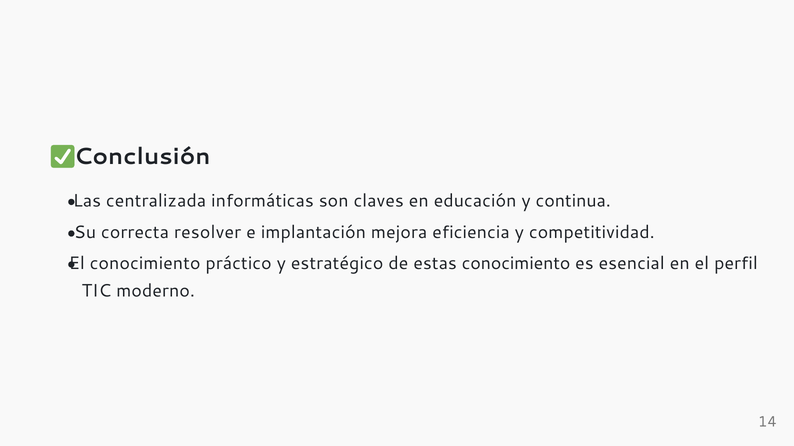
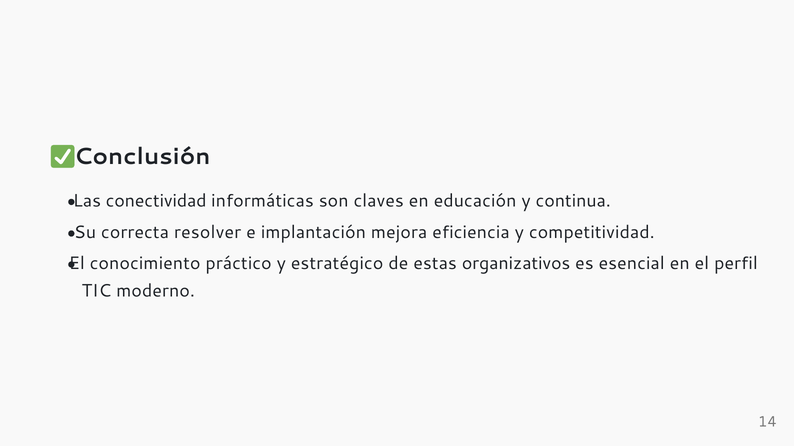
centralizada: centralizada -> conectividad (156, 201)
estas conocimiento: conocimiento -> organizativos (516, 264)
